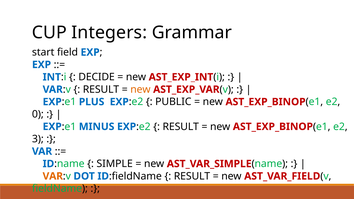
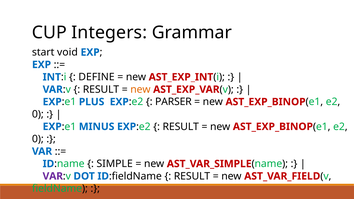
field: field -> void (67, 52)
DECIDE: DECIDE -> DEFINE (96, 77)
PUBLIC: PUBLIC -> PARSER (173, 102)
3: 3 -> 0 (38, 139)
VAR colour: orange -> purple (53, 176)
